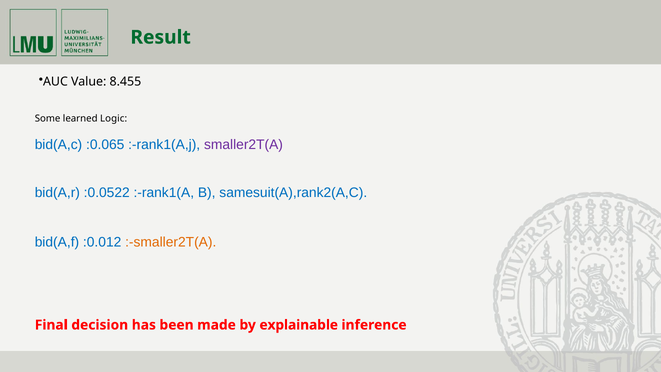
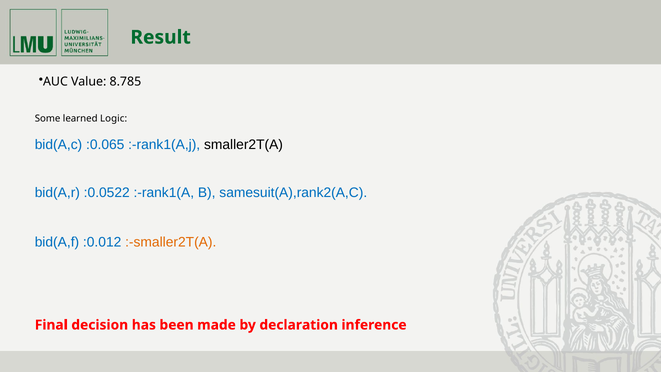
8.455: 8.455 -> 8.785 (125, 82)
smaller2T(A colour: purple -> black (243, 145)
explainable: explainable -> declaration (299, 325)
